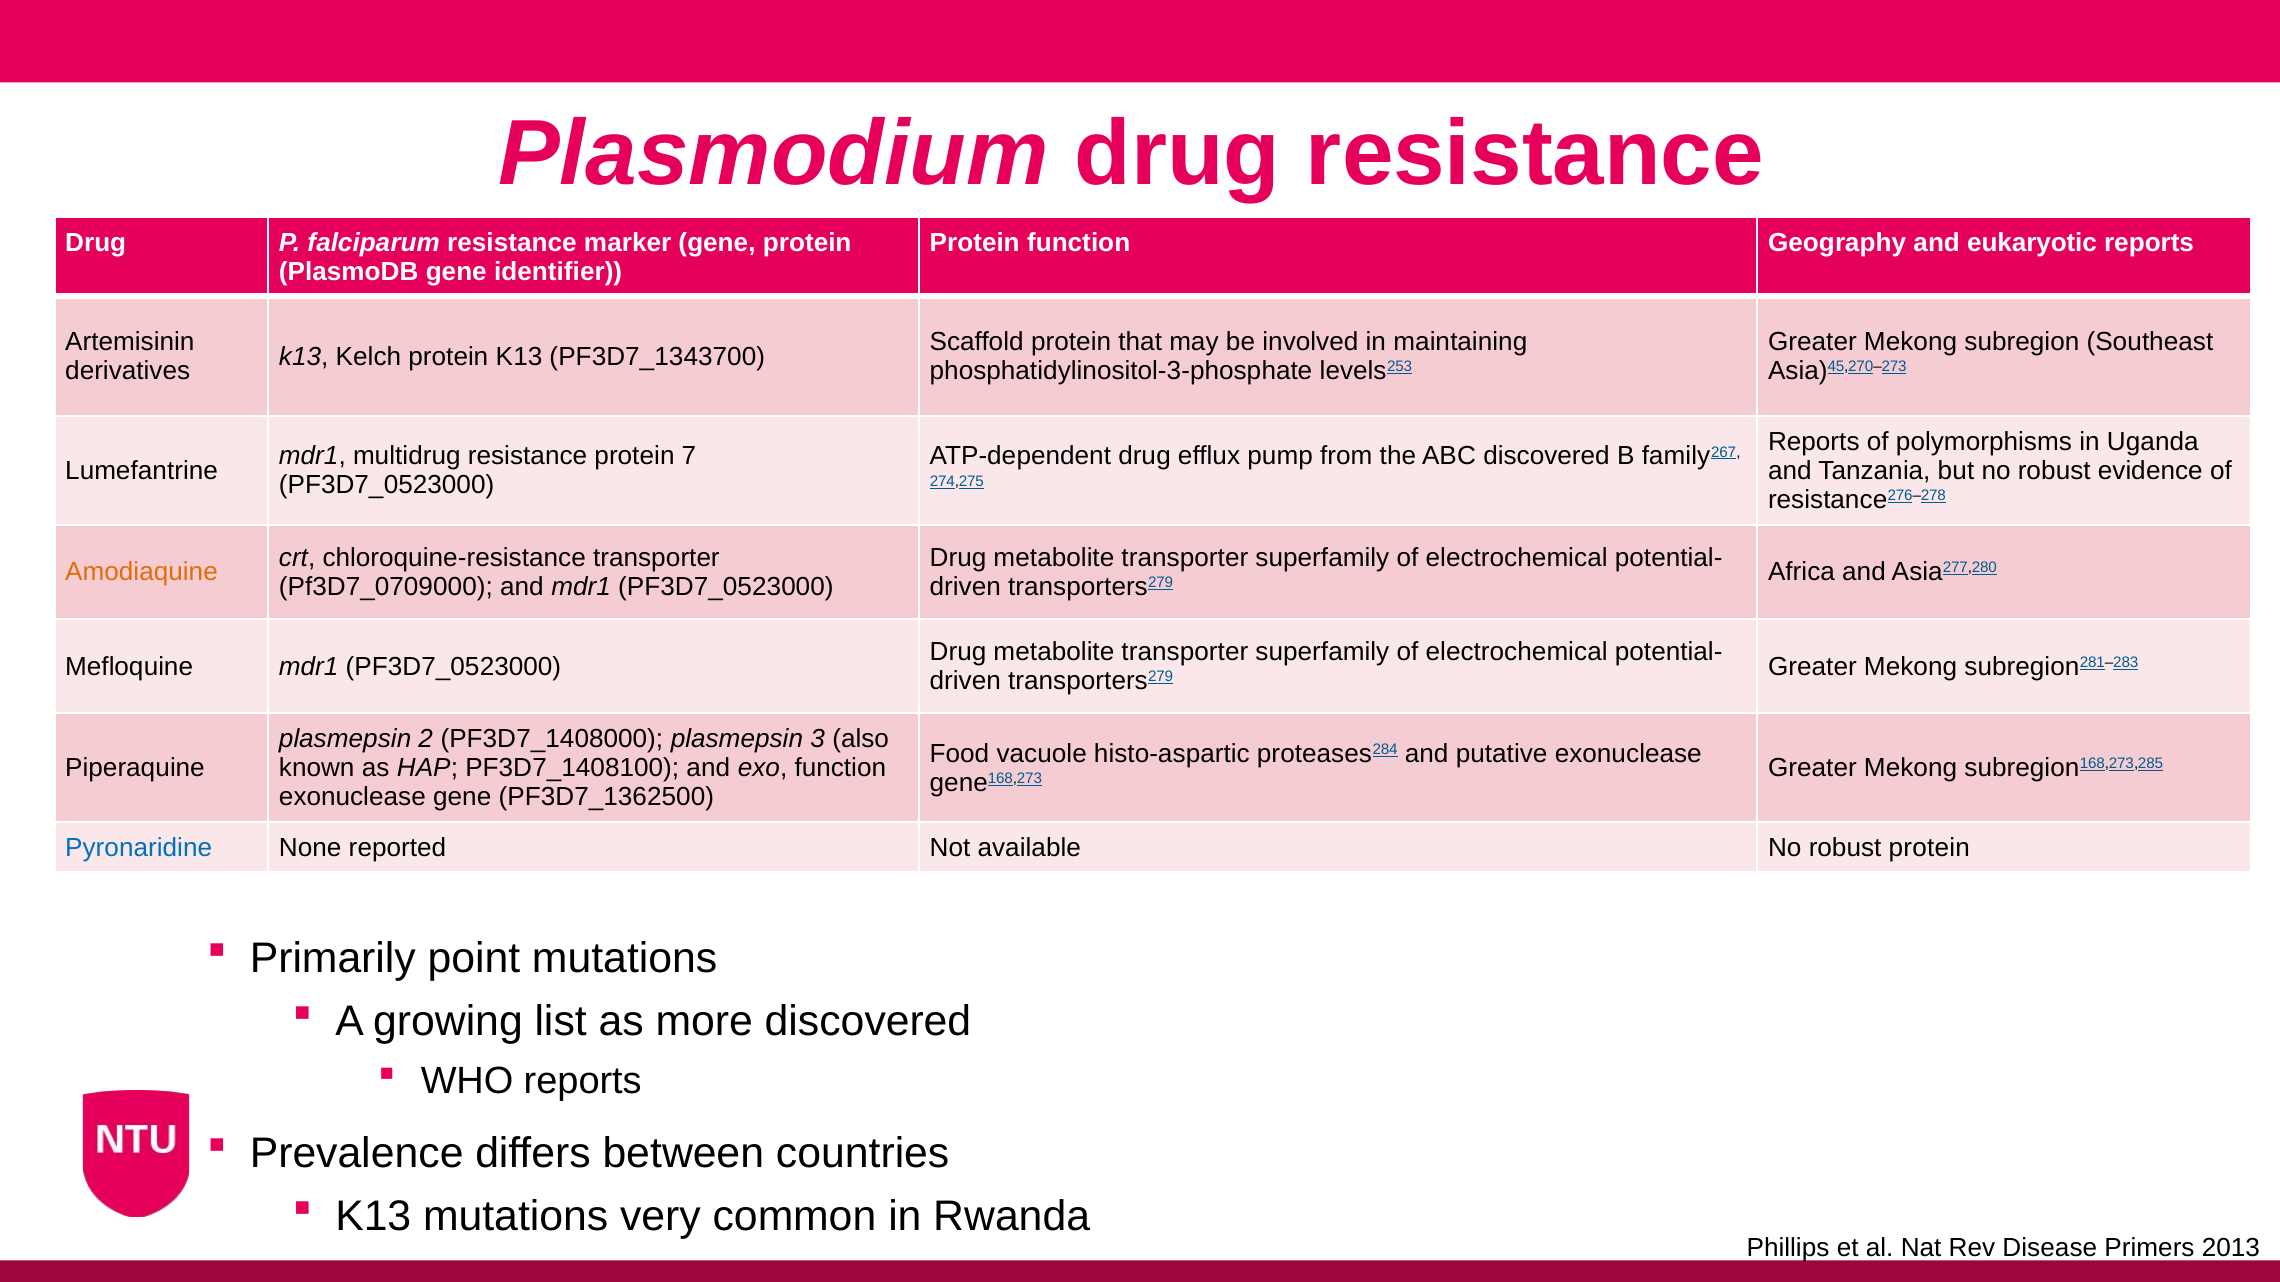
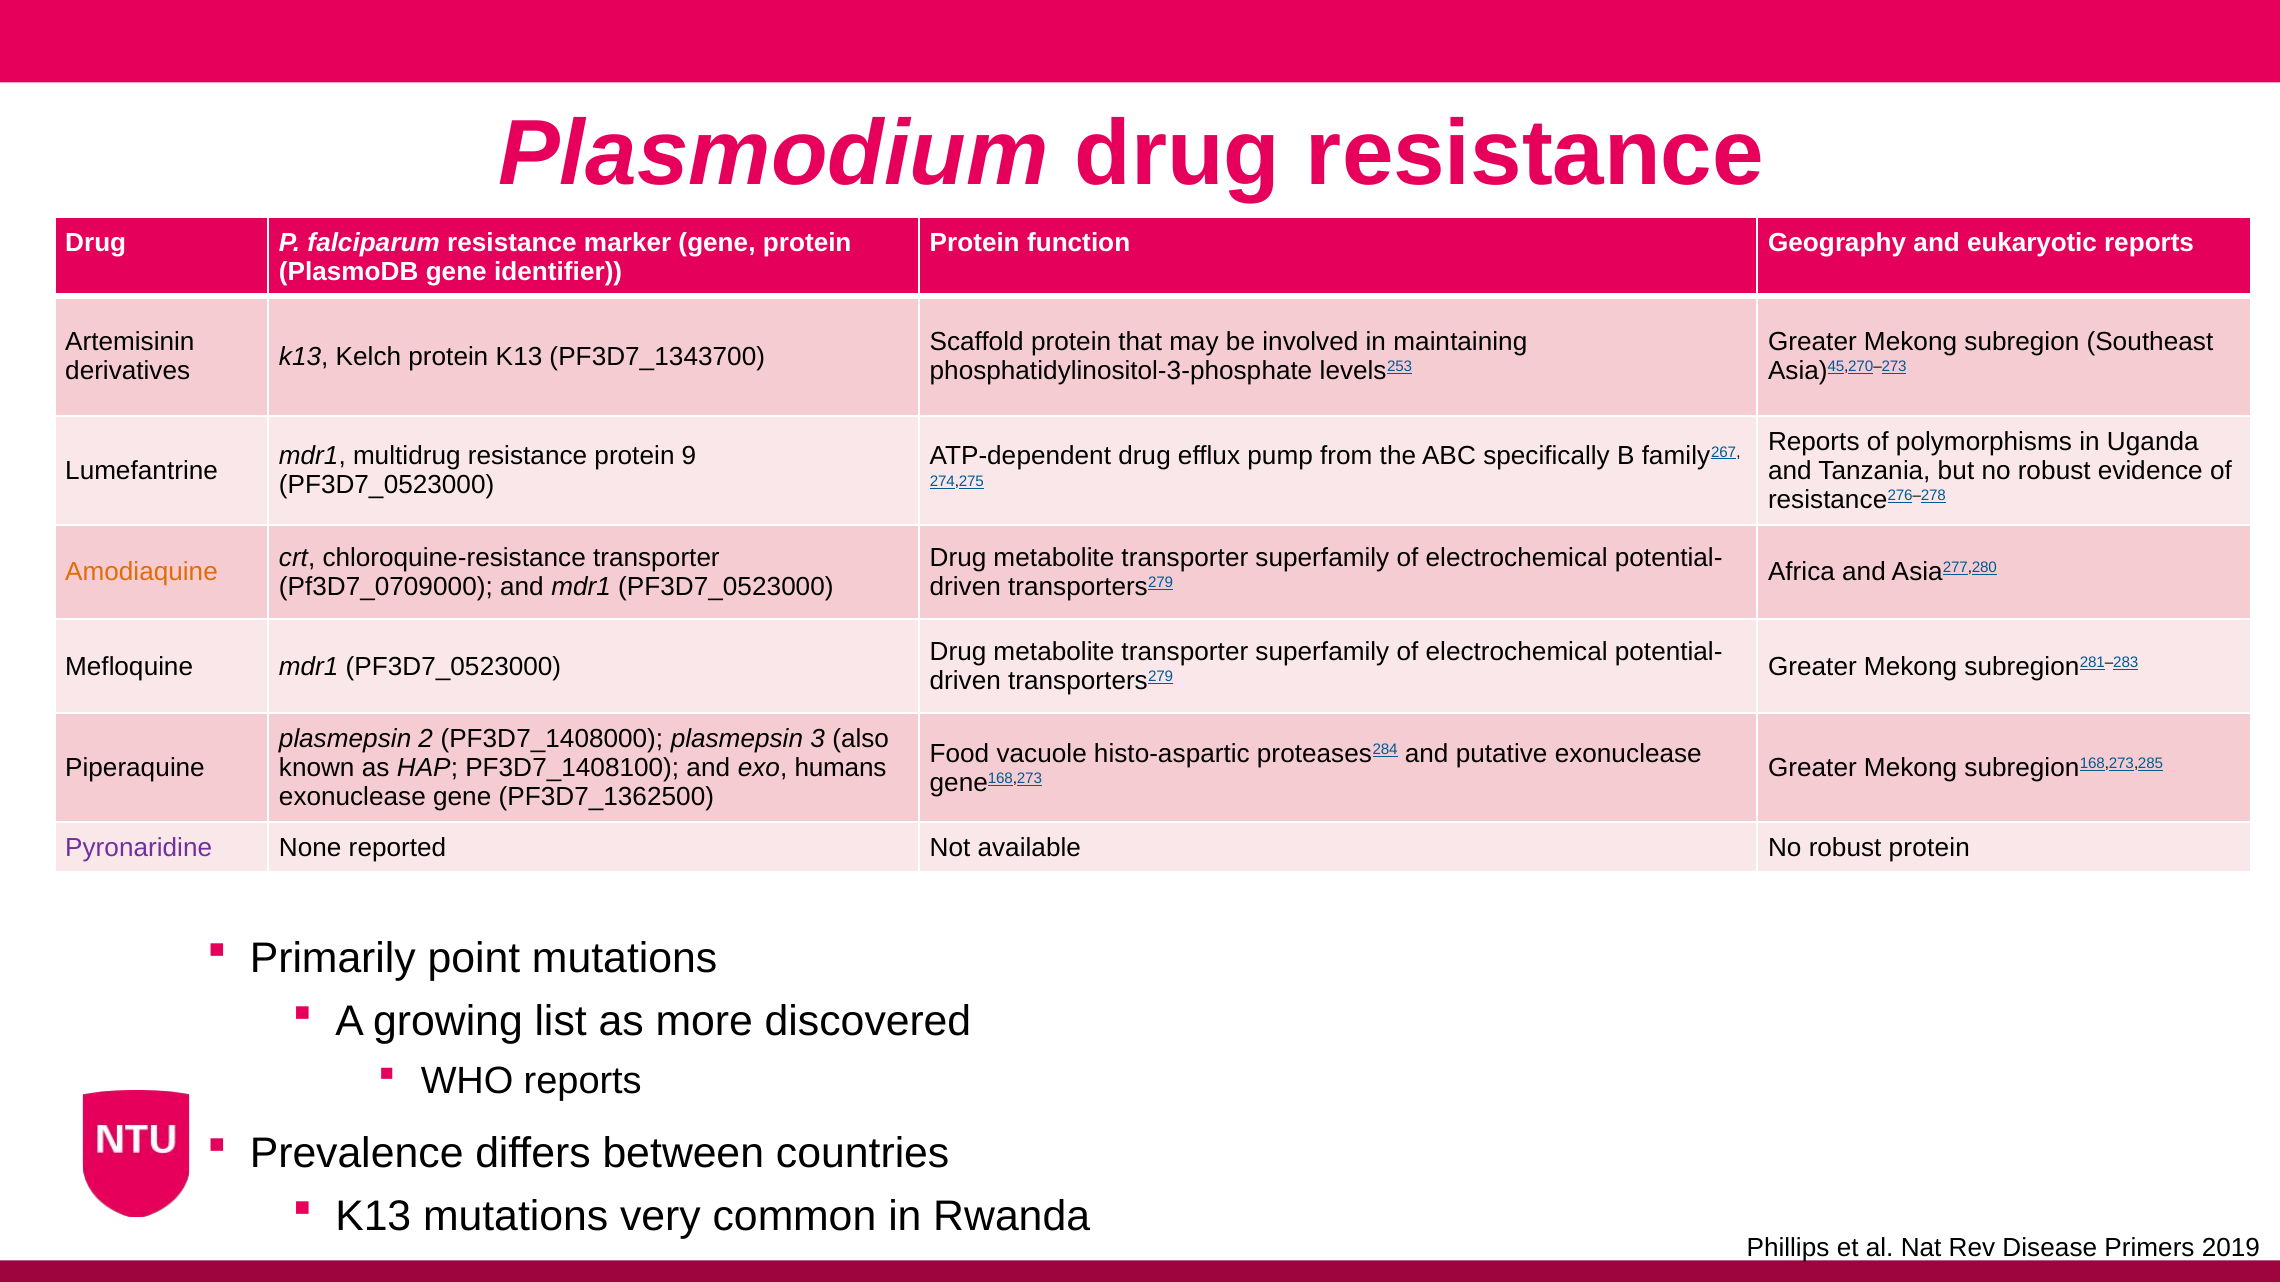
7: 7 -> 9 (689, 456)
ABC discovered: discovered -> specifically (1547, 456)
exo function: function -> humans (840, 768)
Pyronaridine colour: blue -> purple (139, 848)
2013: 2013 -> 2019 (2231, 1249)
